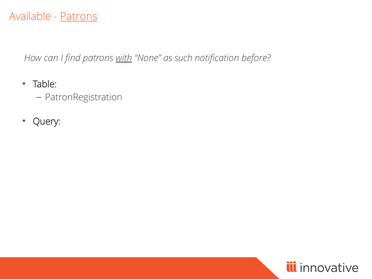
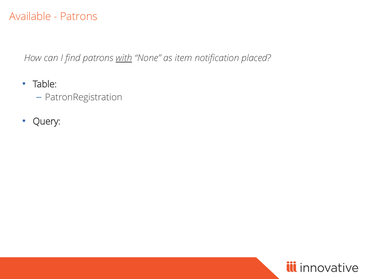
Patrons underline: present -> none (79, 17)
such: such -> item (183, 58)
before: before -> placed (256, 58)
